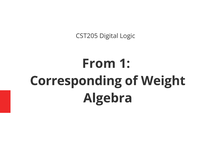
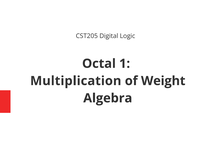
From: From -> Octal (99, 64)
Corresponding: Corresponding -> Multiplication (76, 81)
